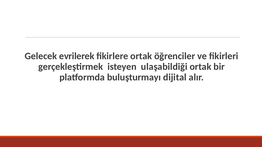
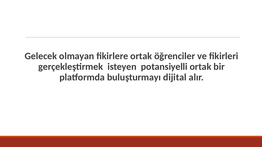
evrilerek: evrilerek -> olmayan (77, 56)
ulaşabildiği: ulaşabildiği -> potansiyelli (164, 67)
